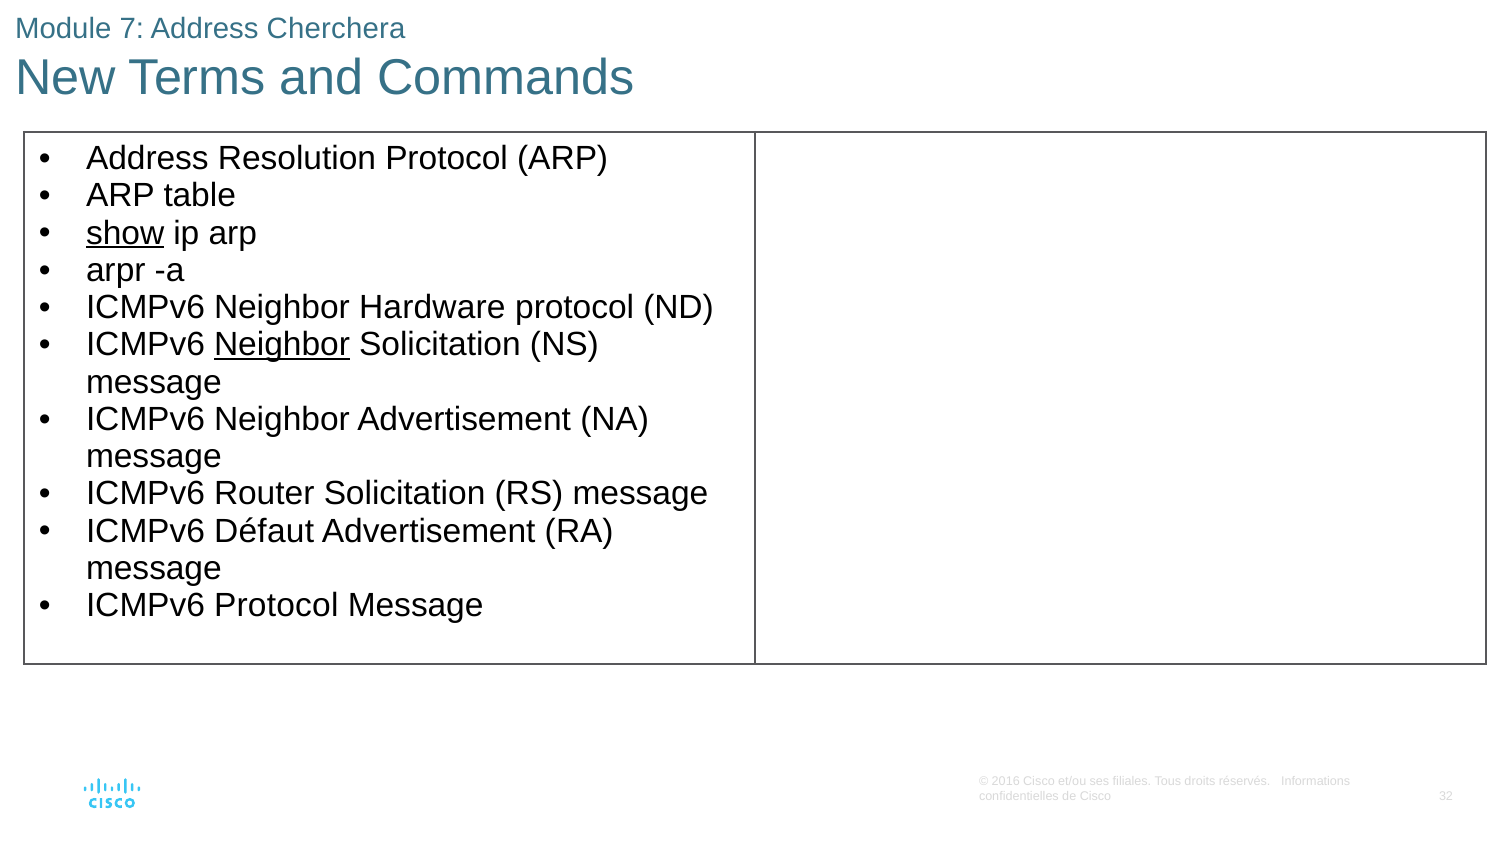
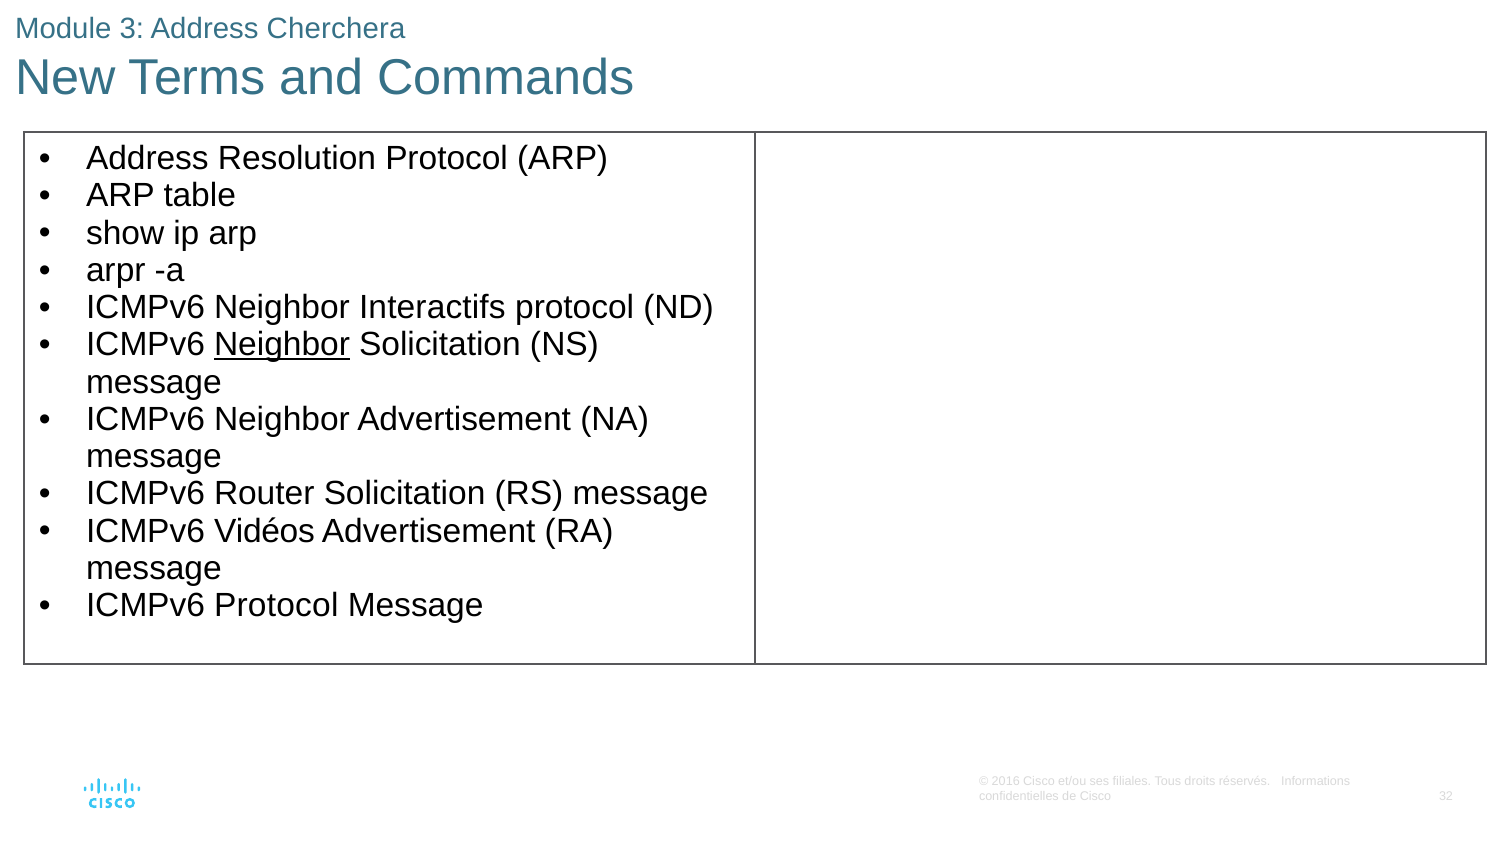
7: 7 -> 3 (132, 29)
show underline: present -> none (125, 233)
Hardware: Hardware -> Interactifs (432, 308)
Défaut: Défaut -> Vidéos (264, 531)
